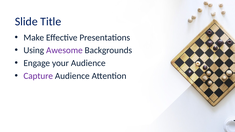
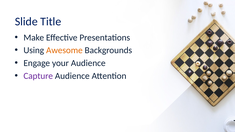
Awesome colour: purple -> orange (64, 50)
